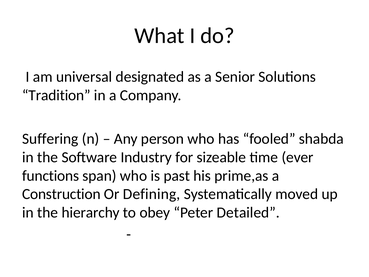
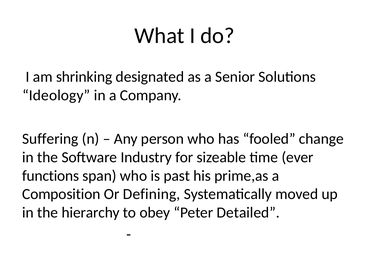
universal: universal -> shrinking (84, 77)
Tradition: Tradition -> Ideology (56, 95)
shabda: shabda -> change (321, 139)
Construction: Construction -> Composition (61, 194)
